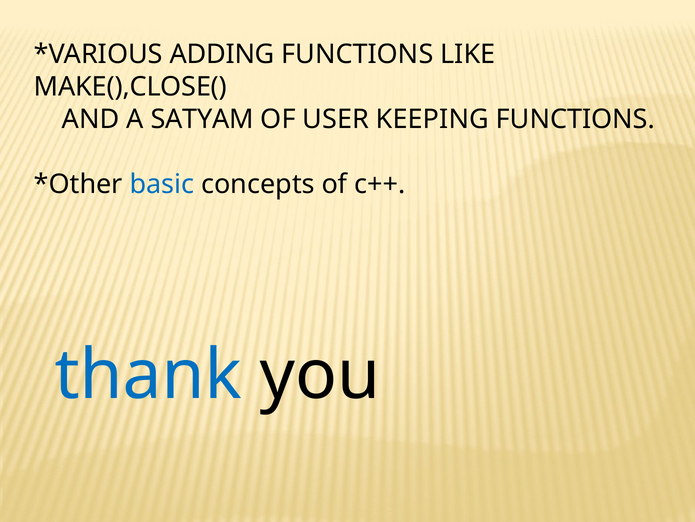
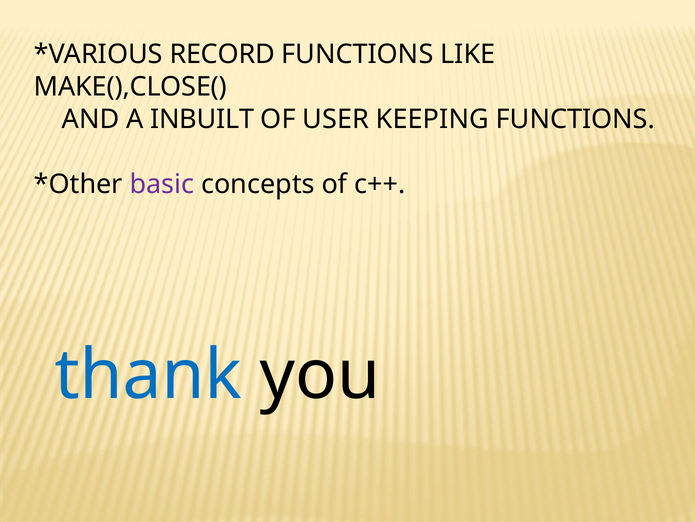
ADDING: ADDING -> RECORD (222, 54)
SATYAM: SATYAM -> INBUILT (202, 119)
basic colour: blue -> purple (162, 184)
